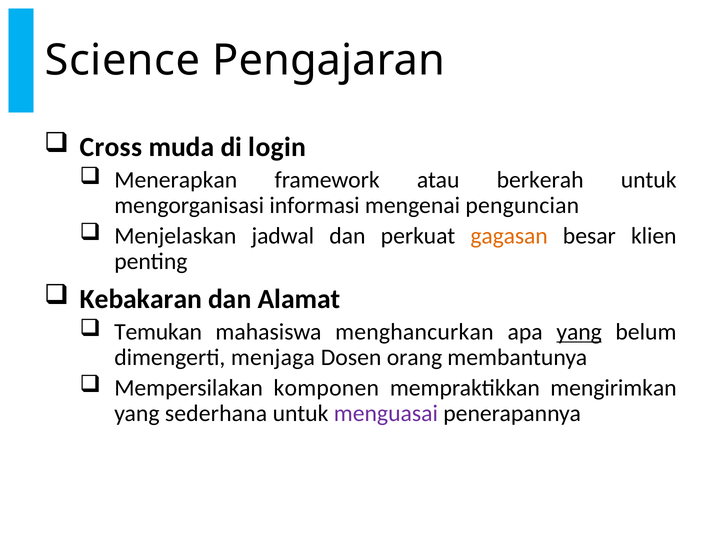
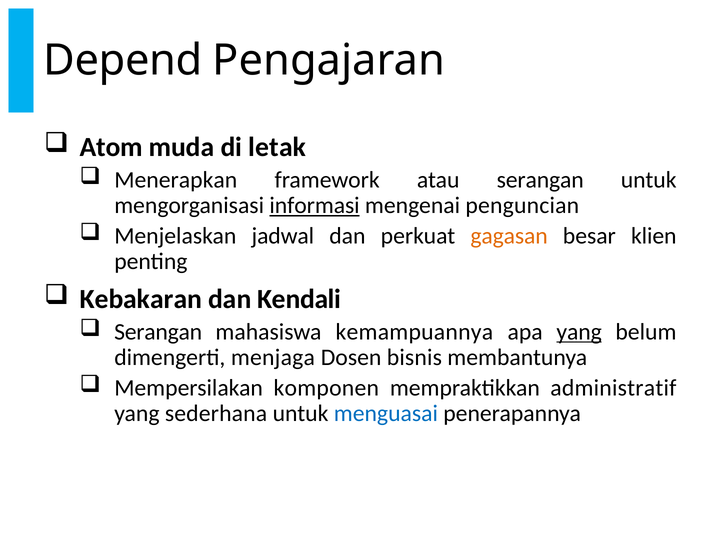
Science: Science -> Depend (123, 60)
Cross: Cross -> Atom (111, 147)
login: login -> letak (277, 147)
atau berkerah: berkerah -> serangan (540, 180)
informasi underline: none -> present (315, 206)
Alamat: Alamat -> Kendali (299, 299)
Temukan: Temukan -> Serangan (158, 332)
menghancurkan: menghancurkan -> kemampuannya (414, 332)
orang: orang -> bisnis (414, 358)
mengirimkan: mengirimkan -> administratif (613, 388)
menguasai colour: purple -> blue (386, 414)
